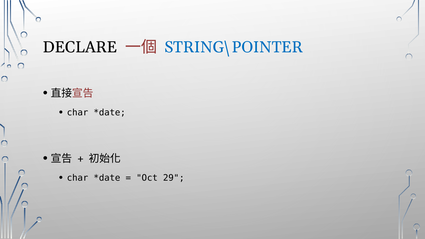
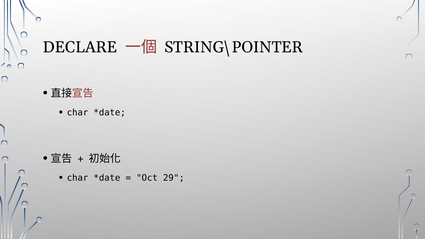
STRING\POINTER colour: blue -> black (234, 47)
